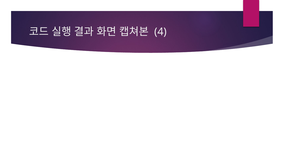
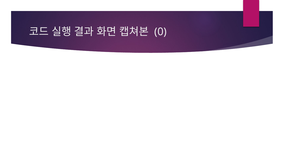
4: 4 -> 0 (160, 32)
